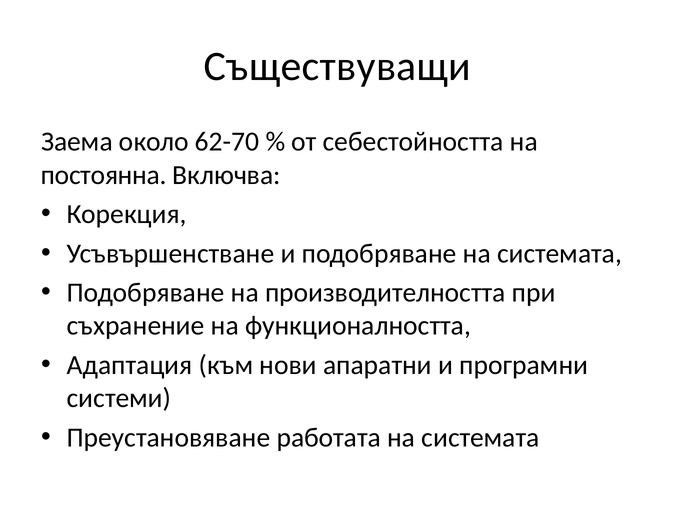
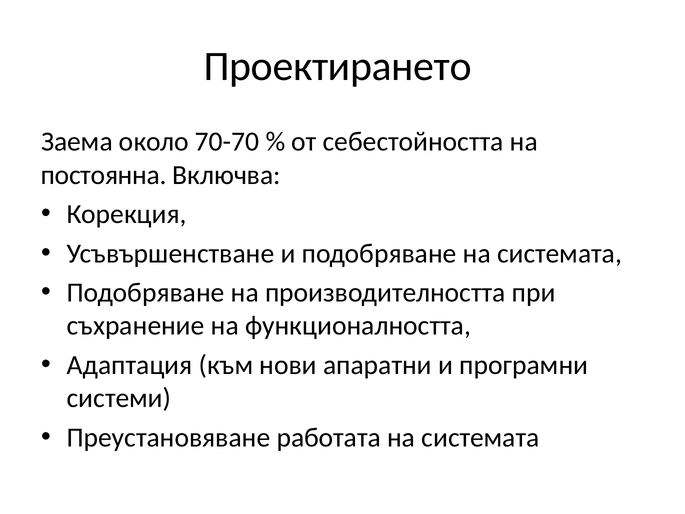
Съществуващи: Съществуващи -> Проектирането (338, 66)
62-70: 62-70 -> 70-70 (227, 142)
